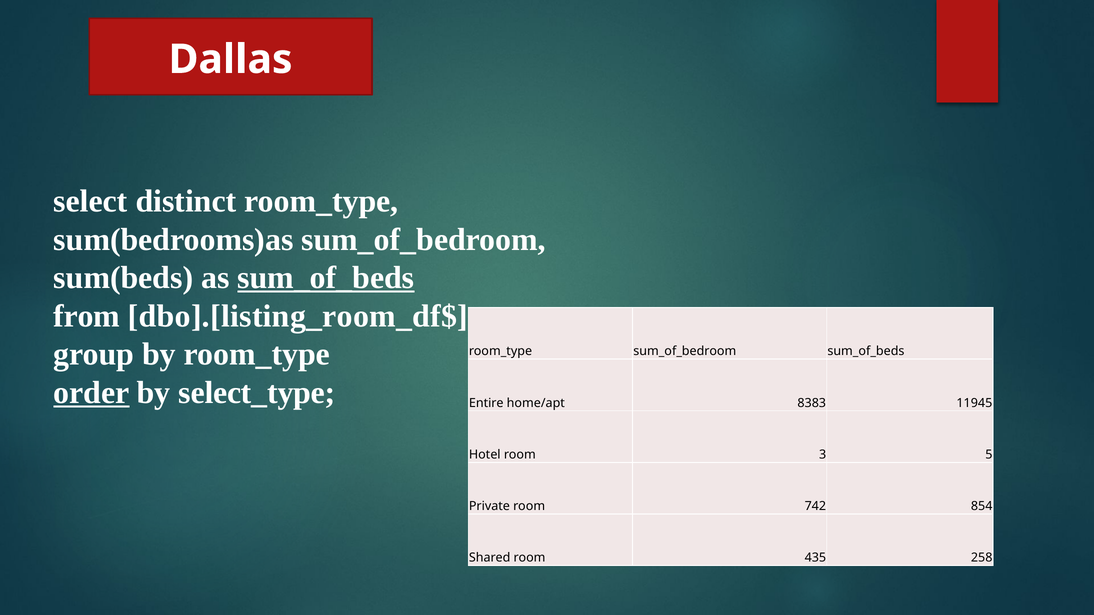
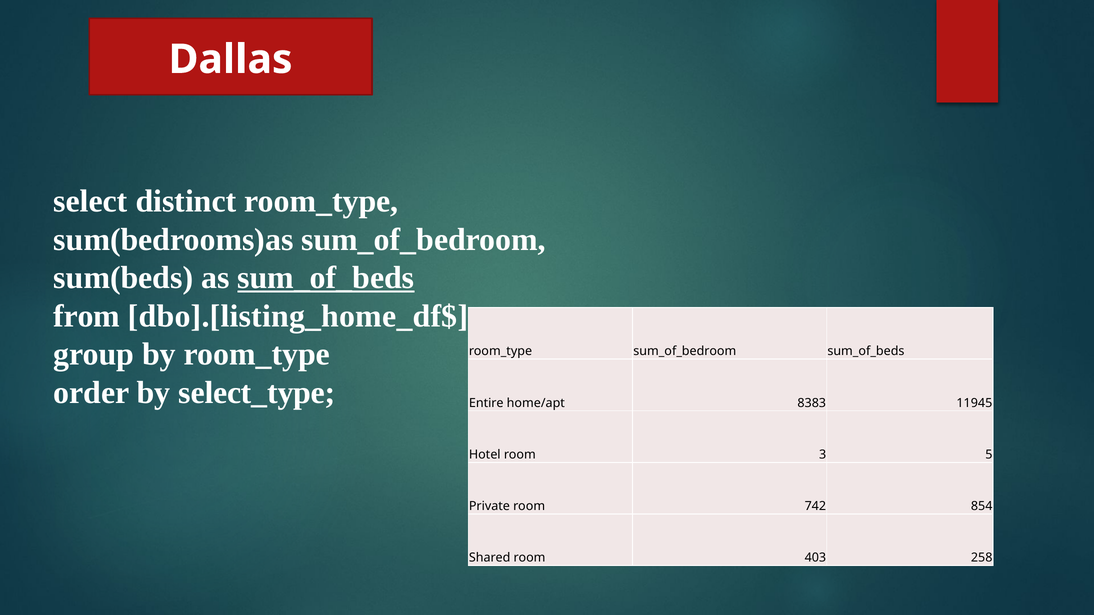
dbo].[listing_room_df$: dbo].[listing_room_df$ -> dbo].[listing_home_df$ (298, 316)
order underline: present -> none (91, 393)
435: 435 -> 403 (815, 558)
